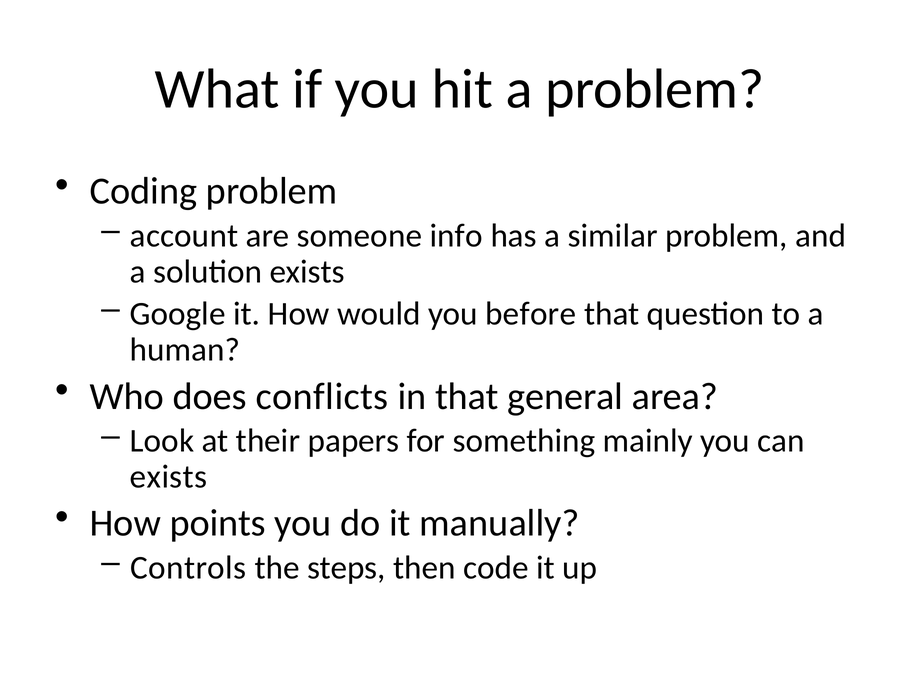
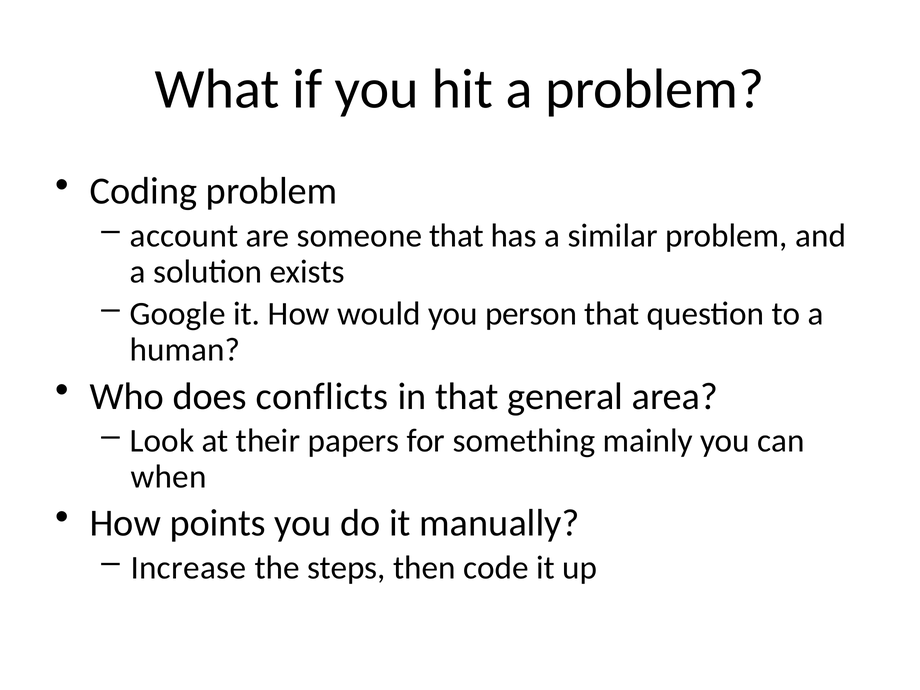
someone info: info -> that (456, 236)
before: before -> person (531, 314)
exists: exists -> when (169, 477)
Controls: Controls -> Increase (188, 568)
